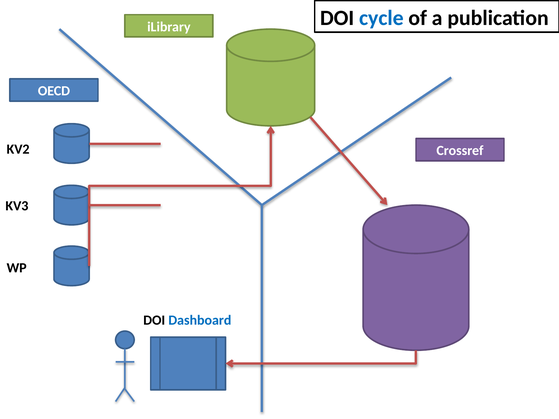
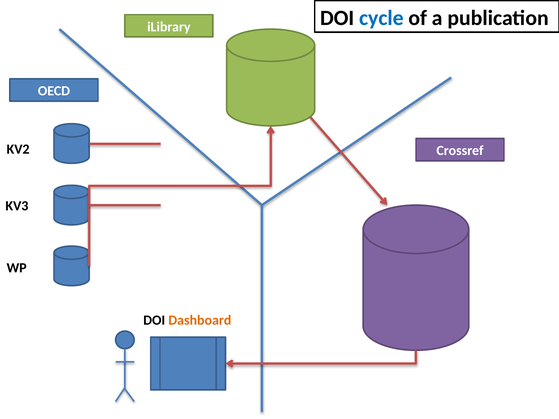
Dashboard colour: blue -> orange (200, 320)
